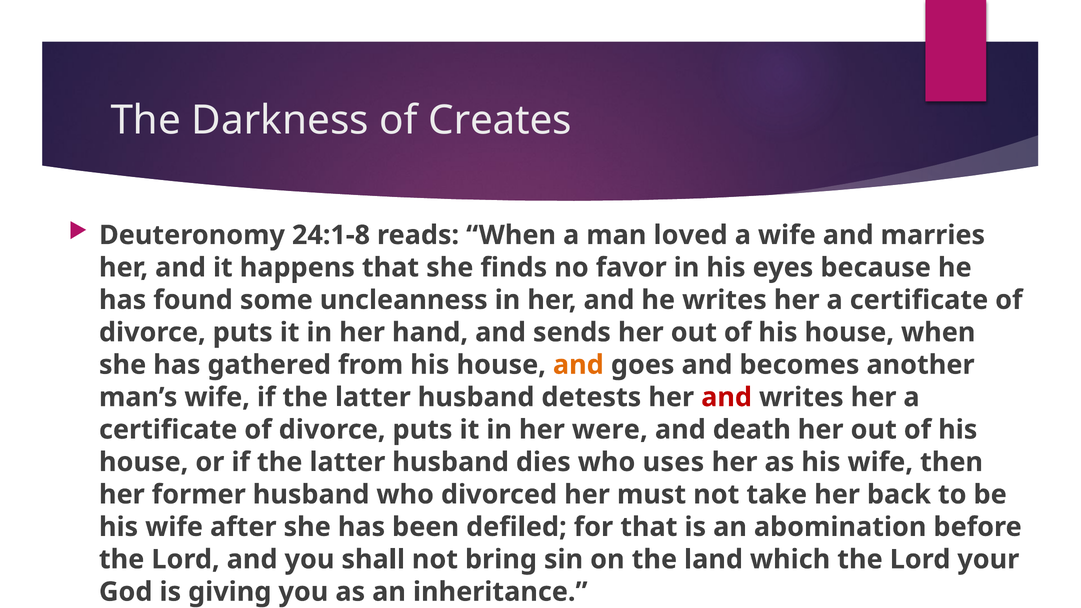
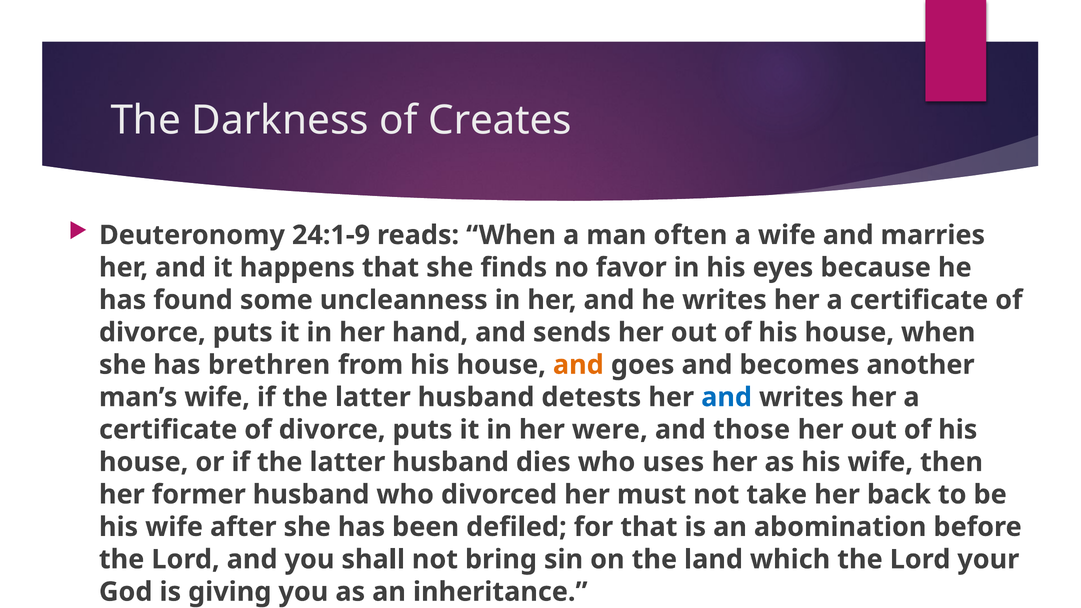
24:1-8: 24:1-8 -> 24:1-9 (331, 235)
loved: loved -> often (690, 235)
gathered: gathered -> brethren (269, 365)
and colour: red -> blue (727, 397)
death: death -> those (752, 430)
